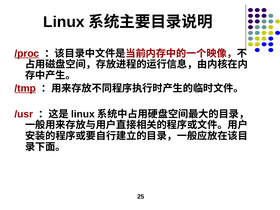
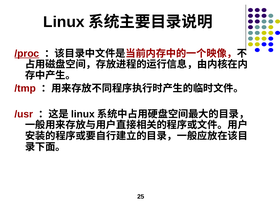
/tmp underline: present -> none (25, 88)
